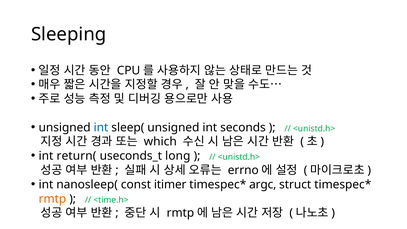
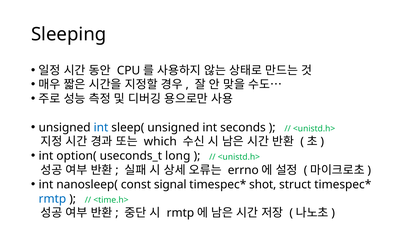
return(: return( -> option( (76, 156)
itimer: itimer -> signal (170, 184)
argc: argc -> shot (263, 184)
rmtp colour: orange -> blue (52, 199)
